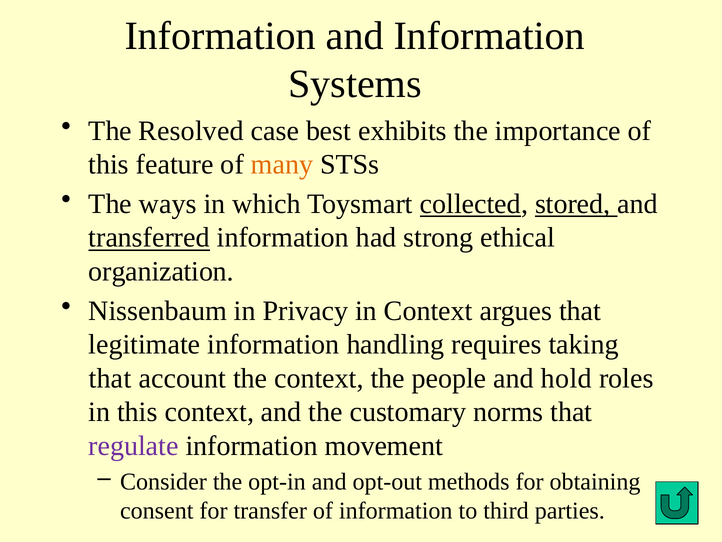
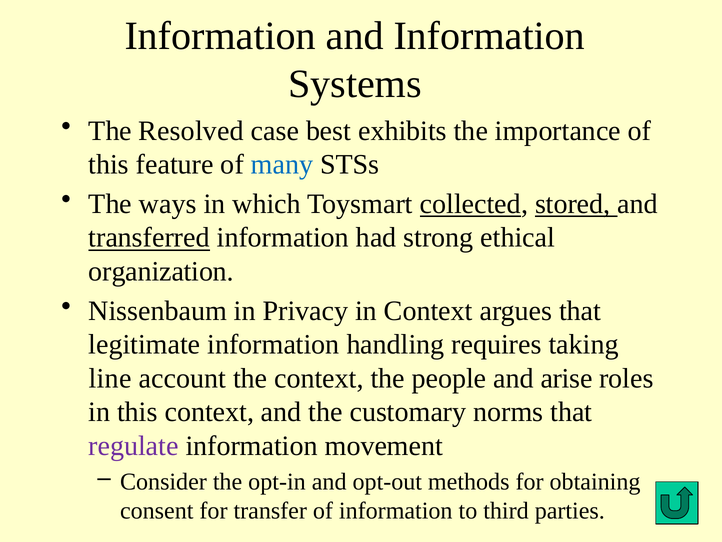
many colour: orange -> blue (282, 164)
that: that -> line (110, 378)
hold: hold -> arise (567, 378)
